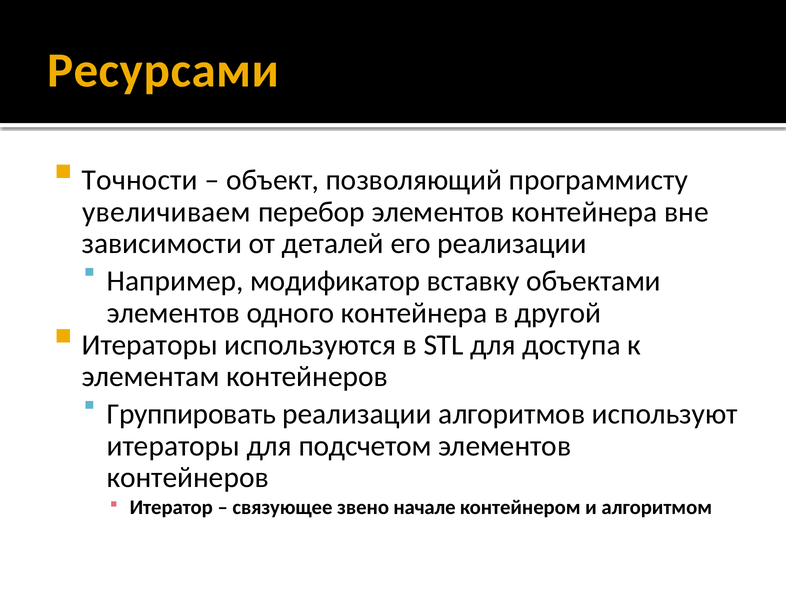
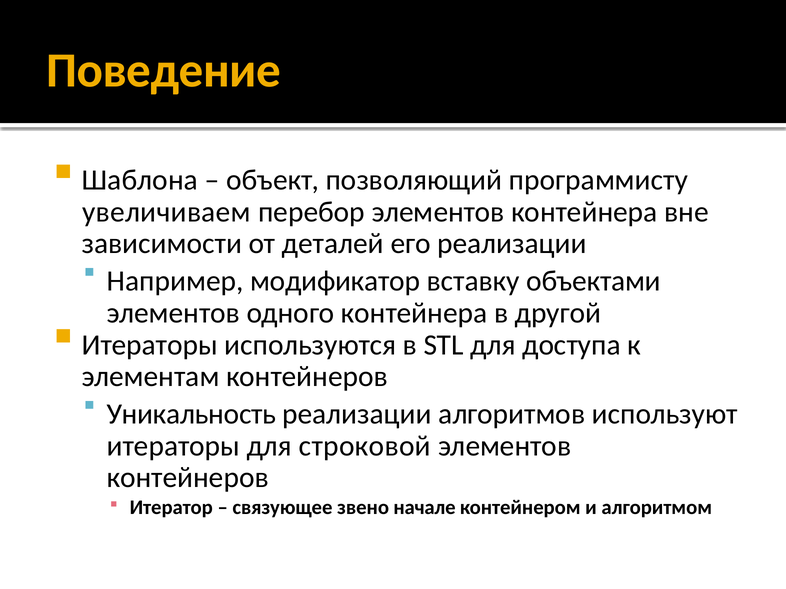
Ресурсами: Ресурсами -> Поведение (164, 71)
Точности: Точности -> Шаблона (140, 180)
Группировать: Группировать -> Уникальность (191, 414)
подсчетом: подсчетом -> строковой (365, 446)
